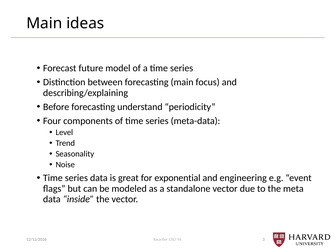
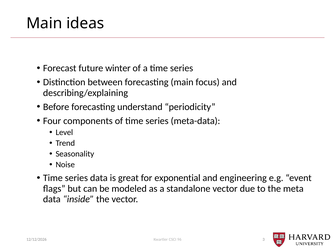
model: model -> winter (118, 68)
